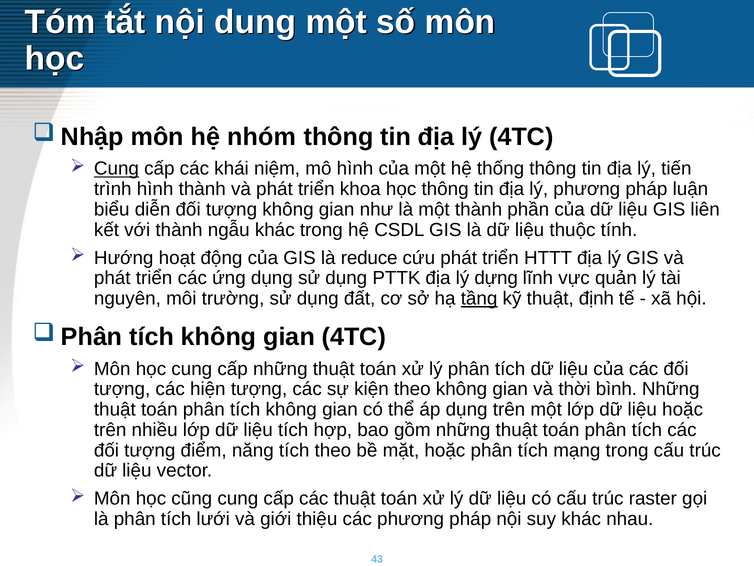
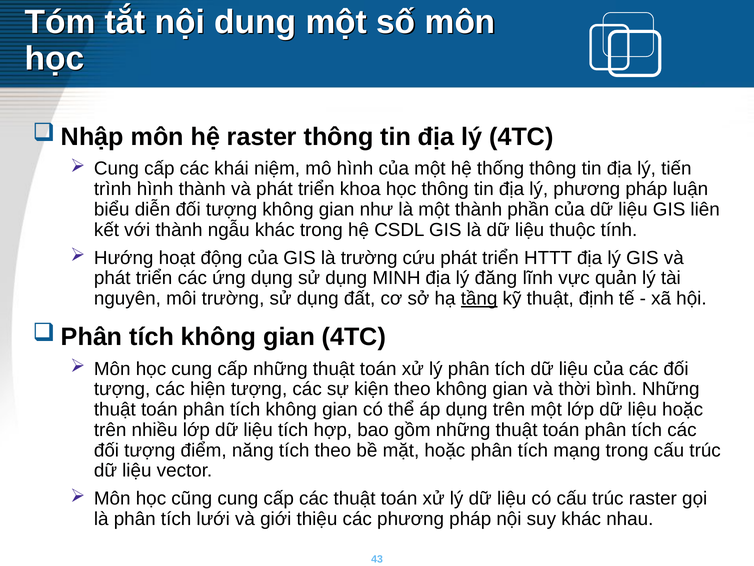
hệ nhóm: nhóm -> raster (262, 137)
Cung underline: present -> none (116, 169)
là reduce: reduce -> trường (369, 258)
PTTK: PTTK -> MINH (396, 278)
dựng: dựng -> đăng (496, 278)
